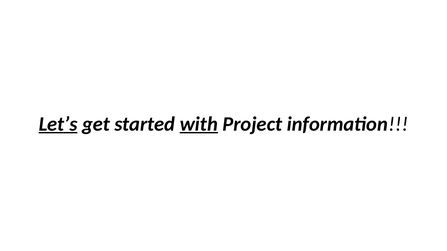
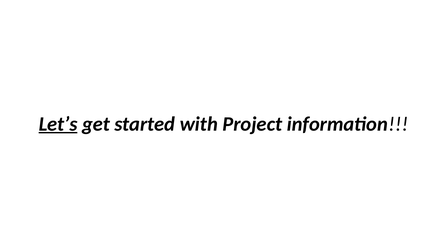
with underline: present -> none (199, 124)
